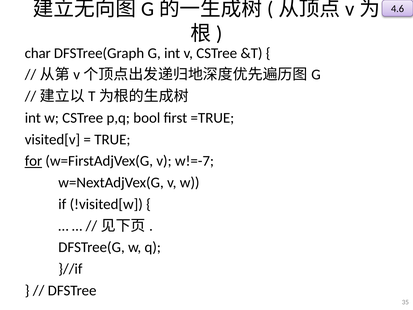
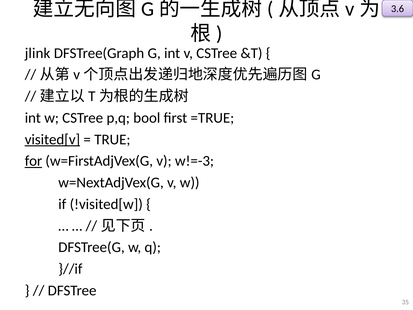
4.6: 4.6 -> 3.6 (398, 9)
char: char -> jlink (38, 53)
visited[v underline: none -> present (52, 139)
w!=-7: w!=-7 -> w!=-3 (194, 161)
